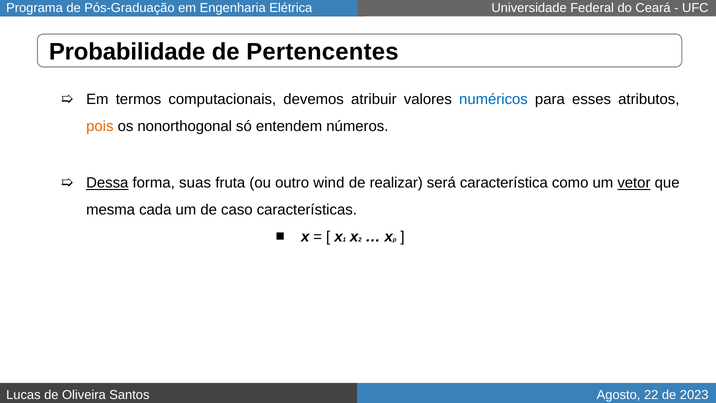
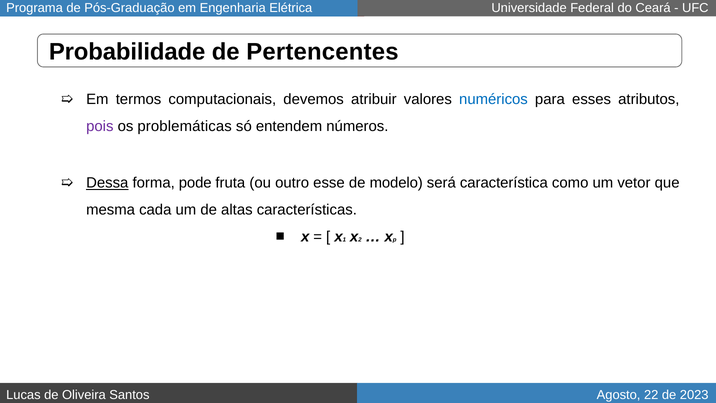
pois colour: orange -> purple (100, 126)
nonorthogonal: nonorthogonal -> problemáticas (185, 126)
suas: suas -> pode (195, 183)
wind: wind -> esse (329, 183)
realizar: realizar -> modelo (396, 183)
vetor underline: present -> none (634, 183)
caso: caso -> altas (237, 210)
